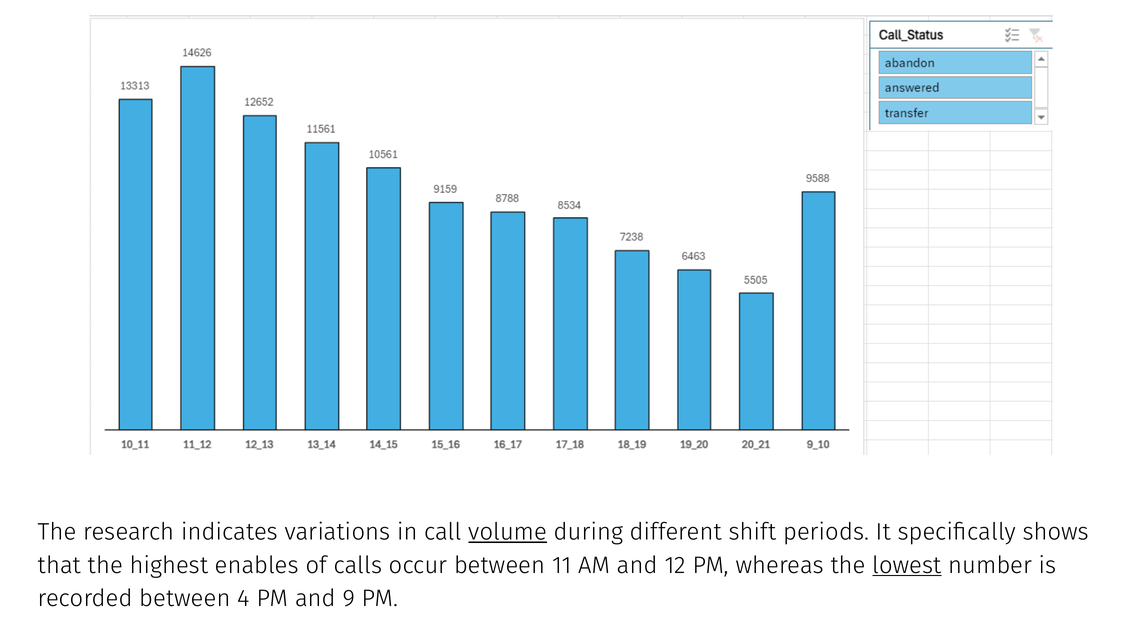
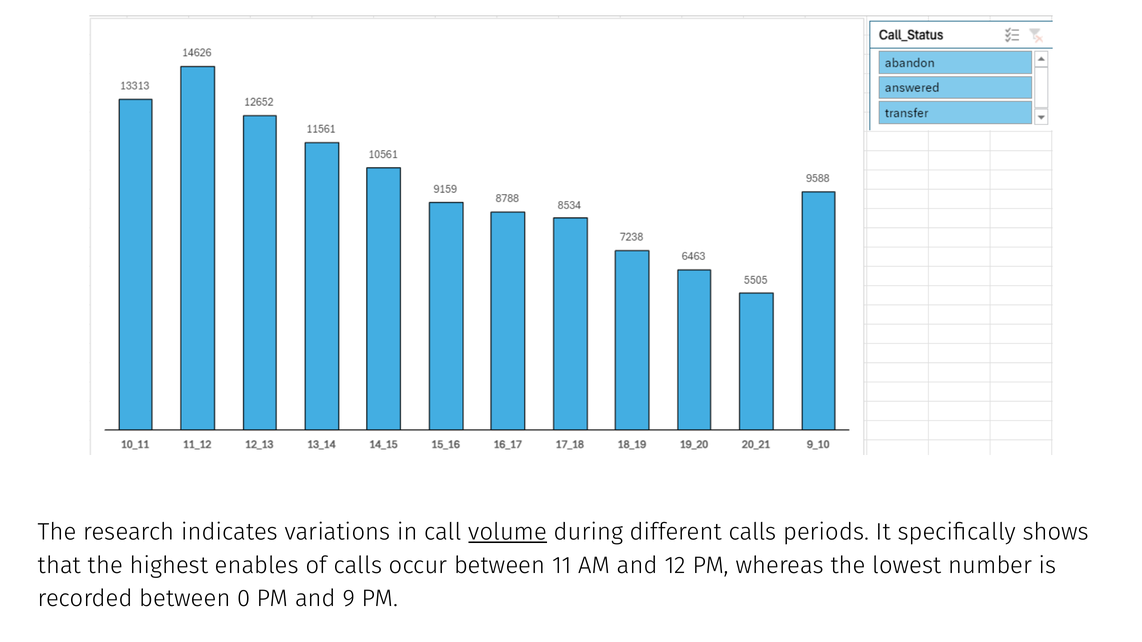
different shift: shift -> calls (753, 532)
lowest underline: present -> none (907, 566)
4: 4 -> 0 (244, 599)
